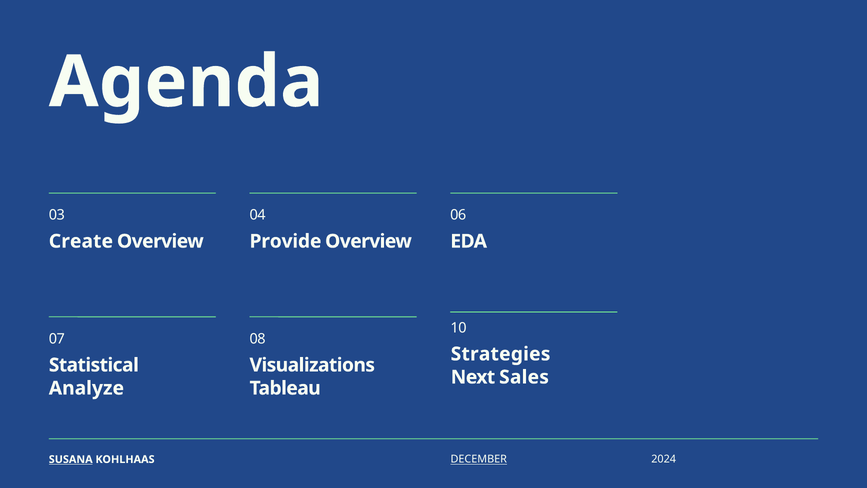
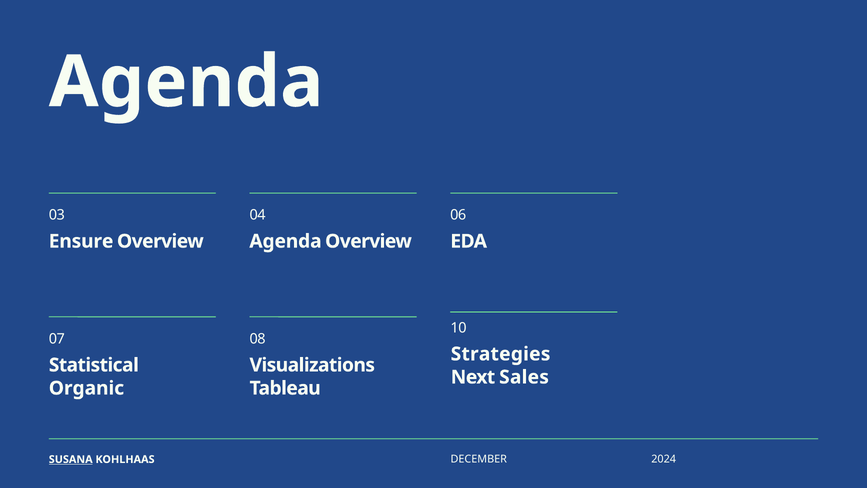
Create: Create -> Ensure (81, 241)
Overview Provide: Provide -> Agenda (285, 241)
Analyze: Analyze -> Organic (86, 388)
DECEMBER underline: present -> none (479, 459)
